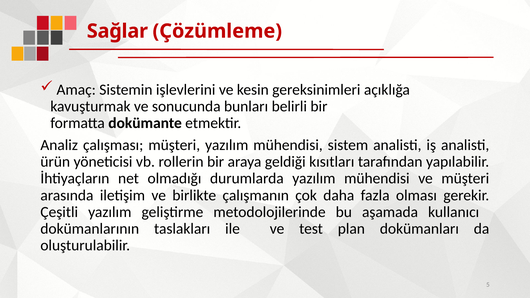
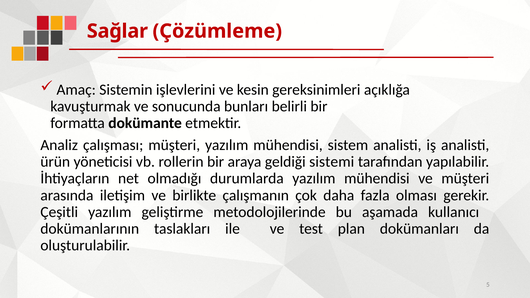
kısıtları: kısıtları -> sistemi (332, 162)
